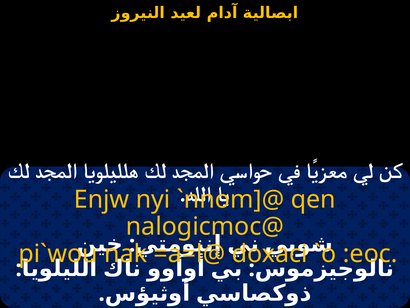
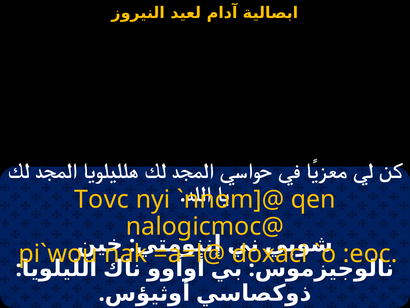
Enjw: Enjw -> Tovc (101, 199)
